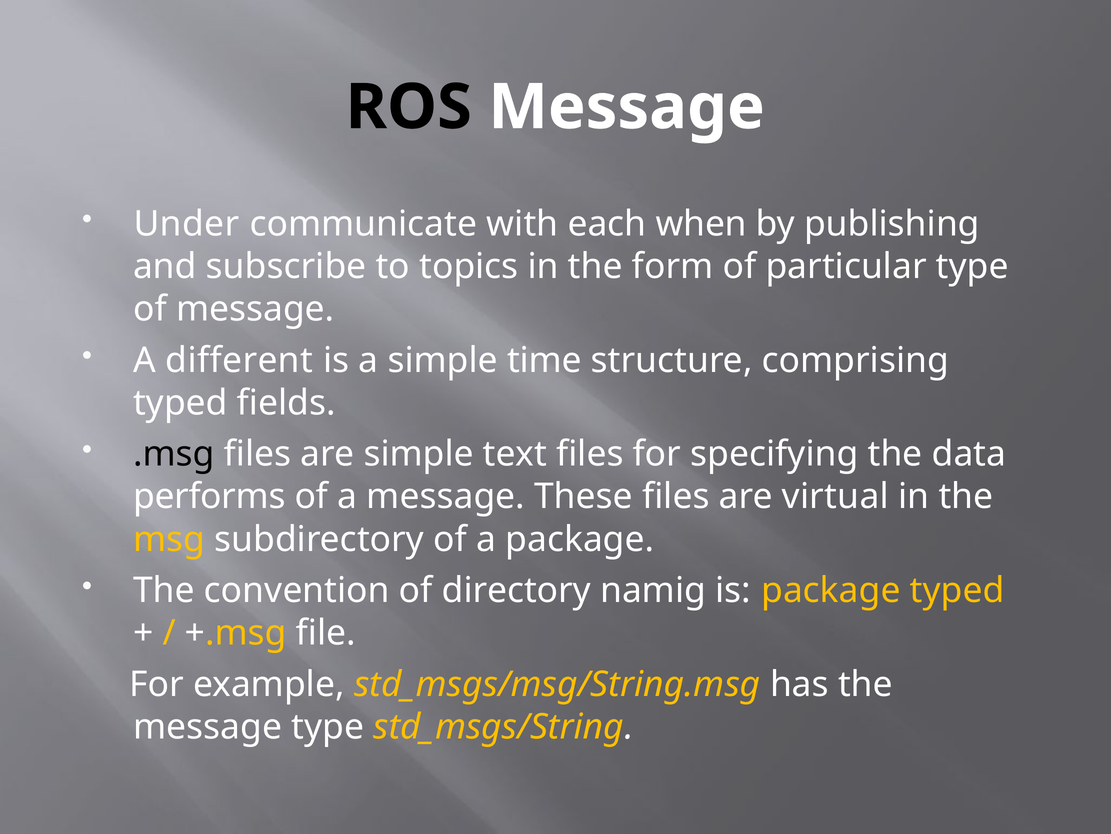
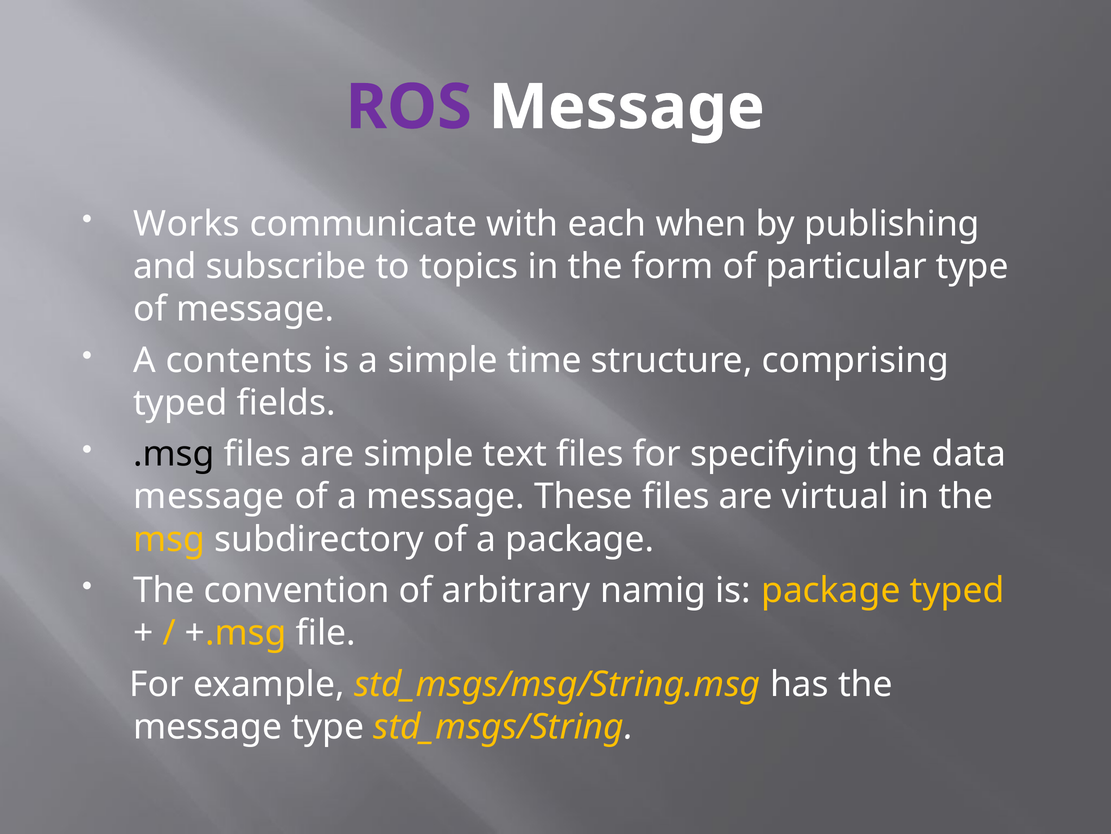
ROS colour: black -> purple (409, 107)
Under: Under -> Works (187, 224)
different: different -> contents (239, 360)
performs: performs -> message (209, 496)
directory: directory -> arbitrary (516, 590)
